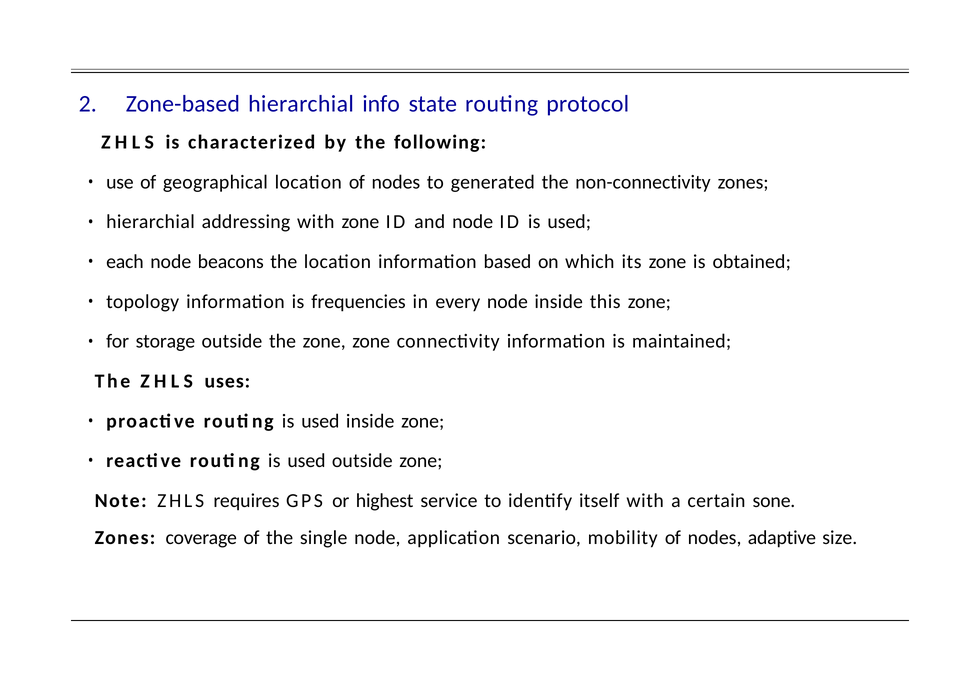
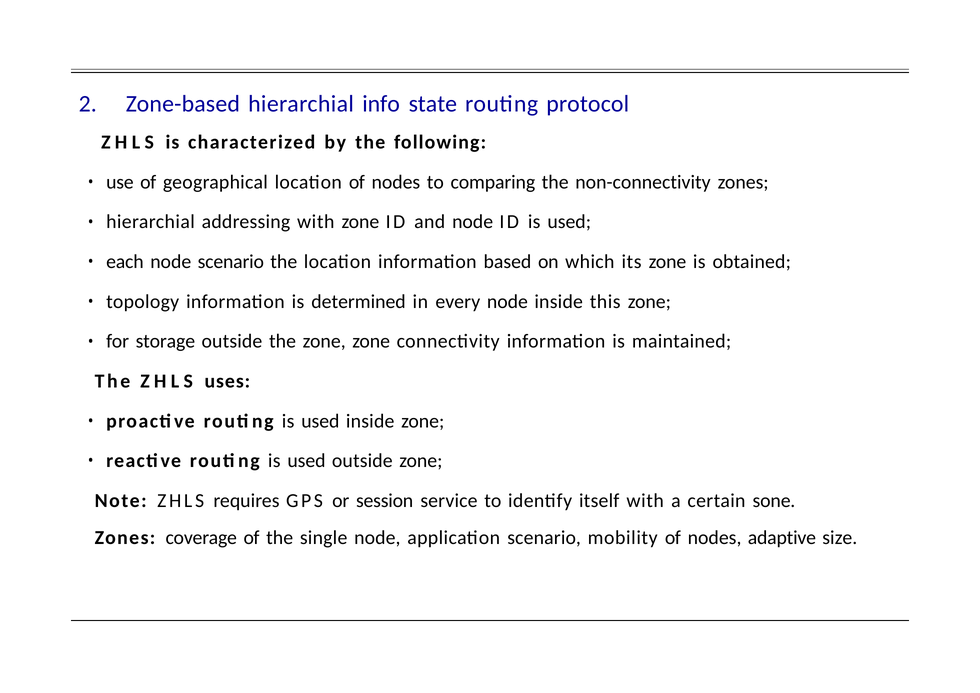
generated: generated -> comparing (493, 182)
node beacons: beacons -> scenario (231, 262)
frequencies: frequencies -> determined (359, 301)
highest: highest -> session (385, 500)
